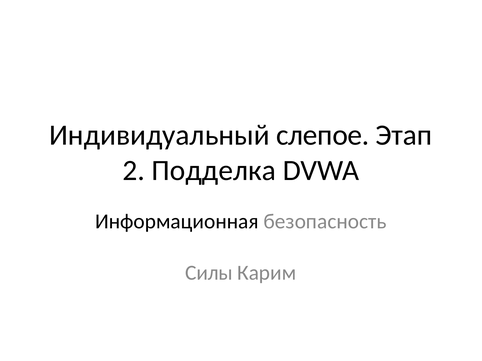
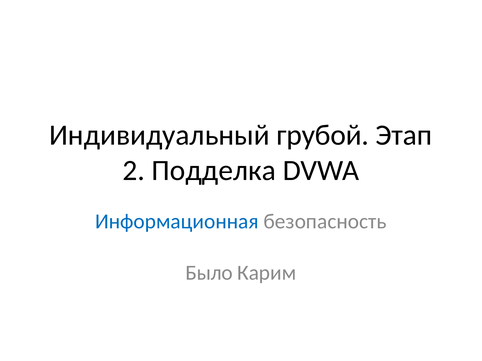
слепое: слепое -> грубой (323, 135)
Информационная colour: black -> blue (177, 222)
Силы: Силы -> Было (209, 273)
